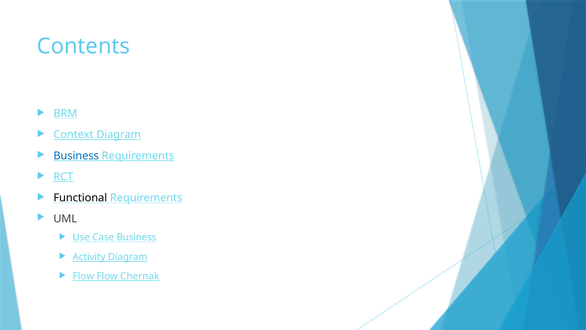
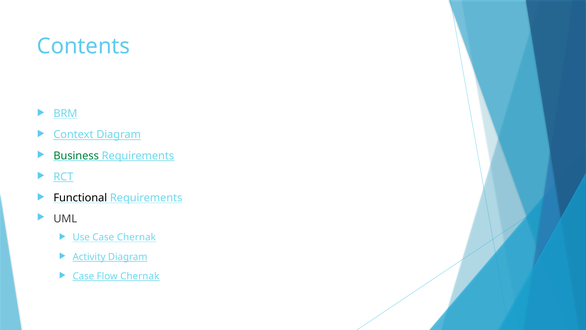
Business colour: blue -> green (76, 156)
Case Business: Business -> Chernak (136, 237)
Flow: Flow -> Case (83, 276)
